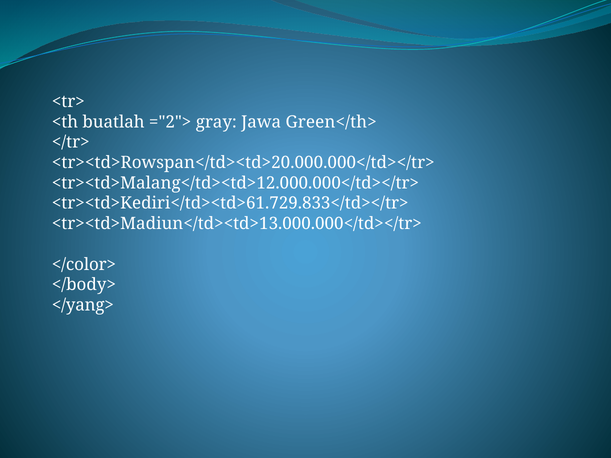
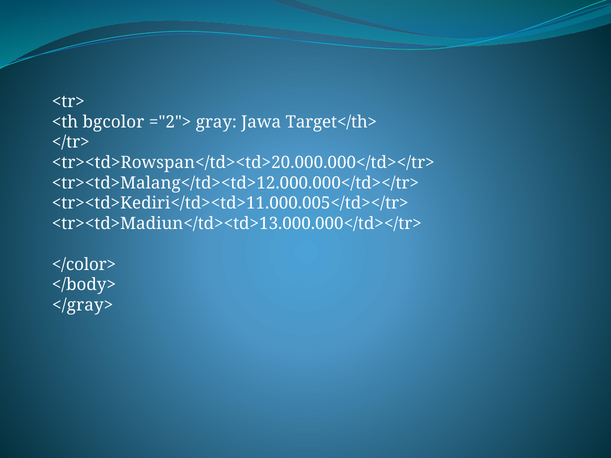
buatlah: buatlah -> bgcolor (113, 122)
Green</th>: Green</th> -> Target</th> (331, 122)
<tr><td>Kediri</td><td>61.729.833</td></tr>: <tr><td>Kediri</td><td>61.729.833</td></tr> -> <tr><td>Kediri</td><td>11.000.005</td></tr> (230, 203)
</yang>: </yang> -> </gray> (83, 305)
